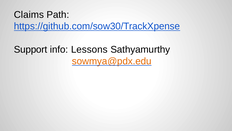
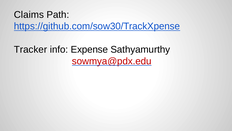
Support: Support -> Tracker (31, 49)
Lessons: Lessons -> Expense (89, 49)
sowmya@pdx.edu colour: orange -> red (112, 61)
